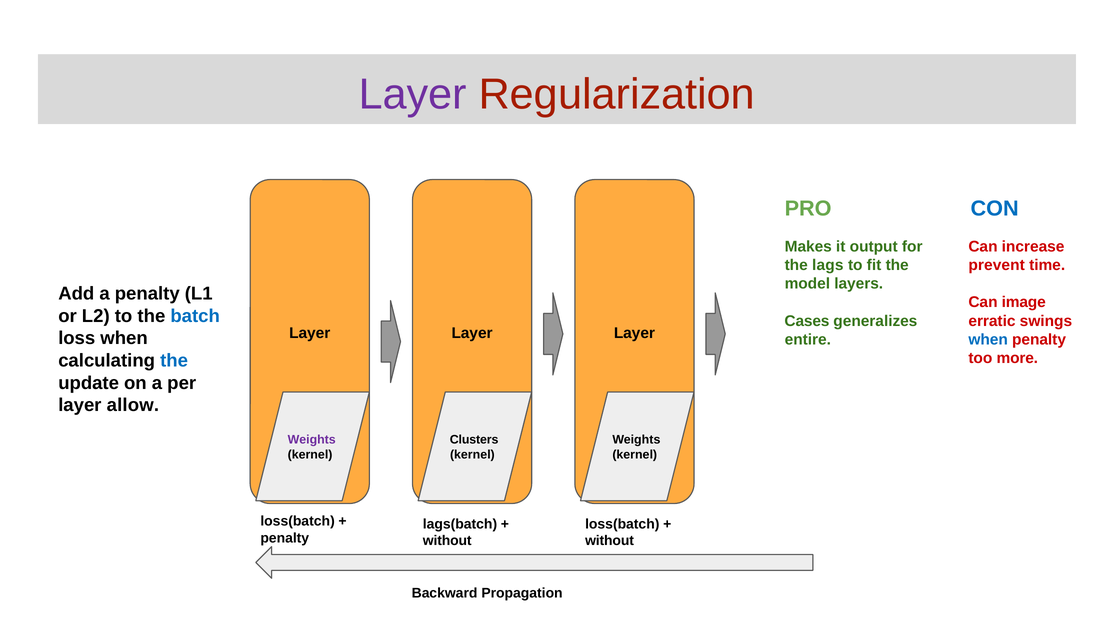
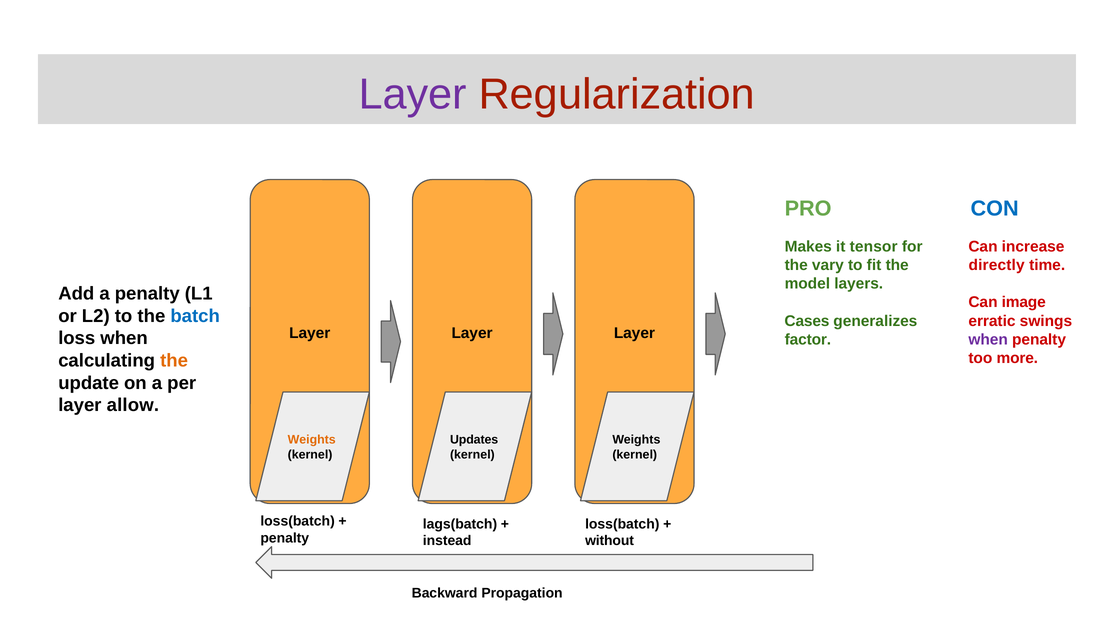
output: output -> tensor (874, 246)
lags: lags -> vary (828, 265)
prevent: prevent -> directly (997, 265)
entire: entire -> factor (808, 339)
when colour: blue -> purple (988, 339)
the colour: blue -> orange (174, 360)
Weights colour: purple -> orange (312, 440)
Clusters: Clusters -> Updates (474, 440)
without: without -> instead (447, 540)
